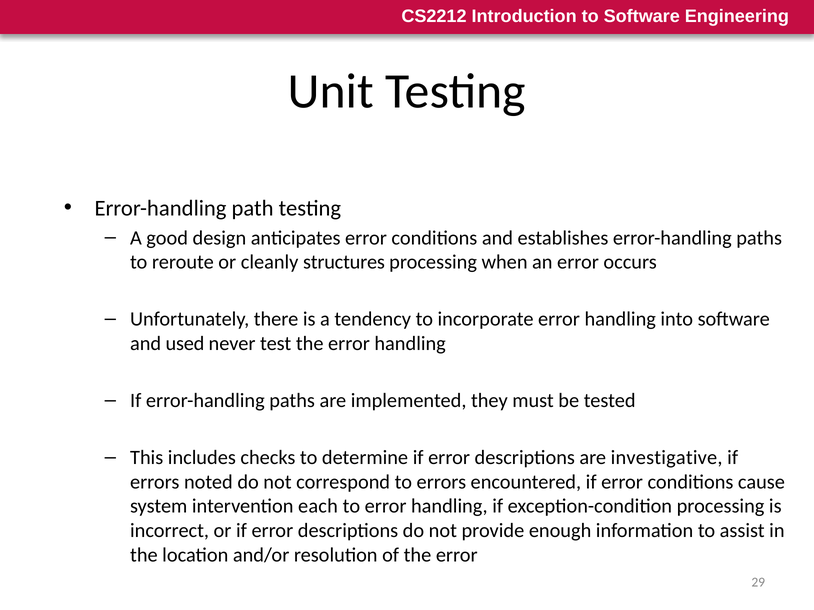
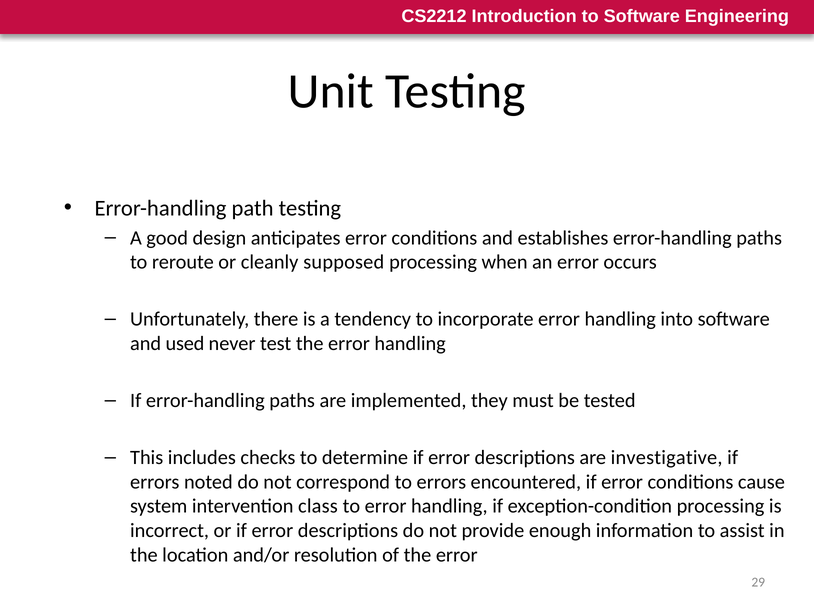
structures: structures -> supposed (344, 262)
each: each -> class (318, 507)
